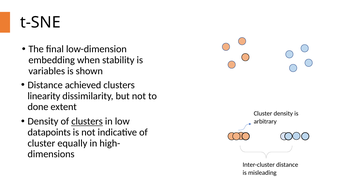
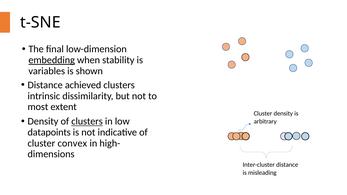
embedding underline: none -> present (52, 60)
linearity: linearity -> intrinsic (44, 96)
done: done -> most (38, 107)
equally: equally -> convex (72, 143)
